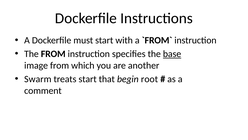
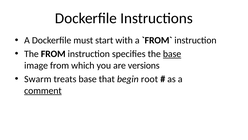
another: another -> versions (144, 65)
treats start: start -> base (88, 79)
comment underline: none -> present (43, 90)
